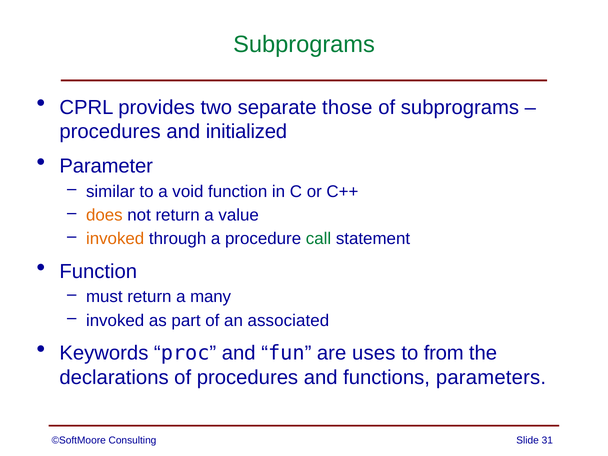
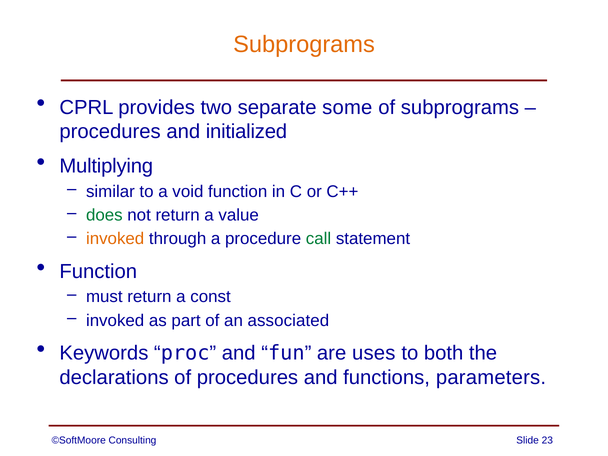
Subprograms colour: green -> orange (304, 44)
those: those -> some (347, 107)
Parameter: Parameter -> Multiplying (106, 166)
does colour: orange -> green (104, 215)
many: many -> const (210, 297)
from: from -> both (444, 353)
31: 31 -> 23 (547, 440)
